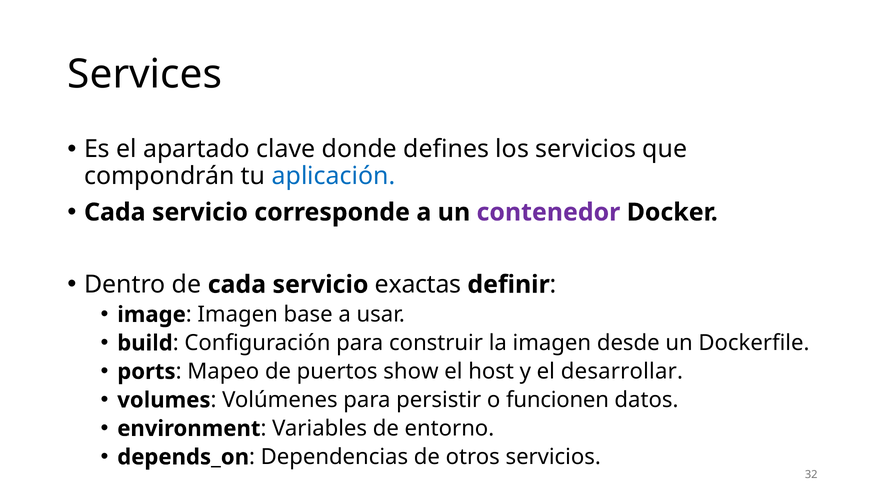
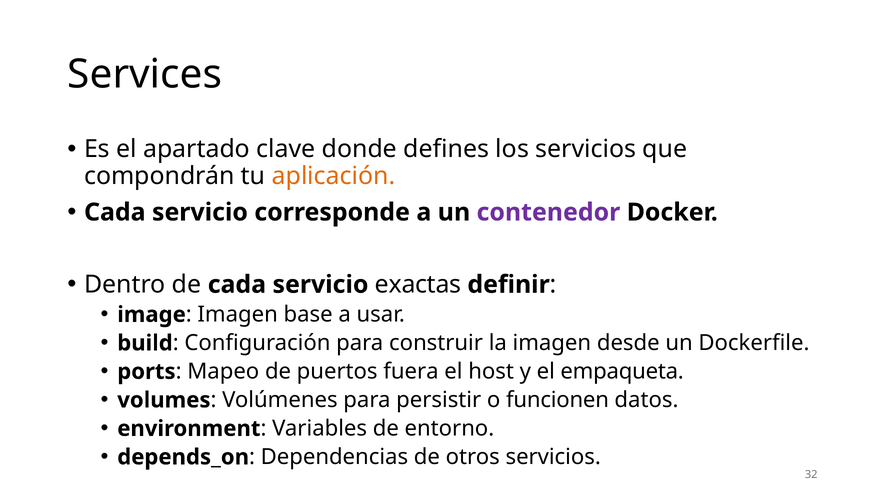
aplicación colour: blue -> orange (334, 176)
show: show -> fuera (411, 371)
desarrollar: desarrollar -> empaqueta (622, 371)
